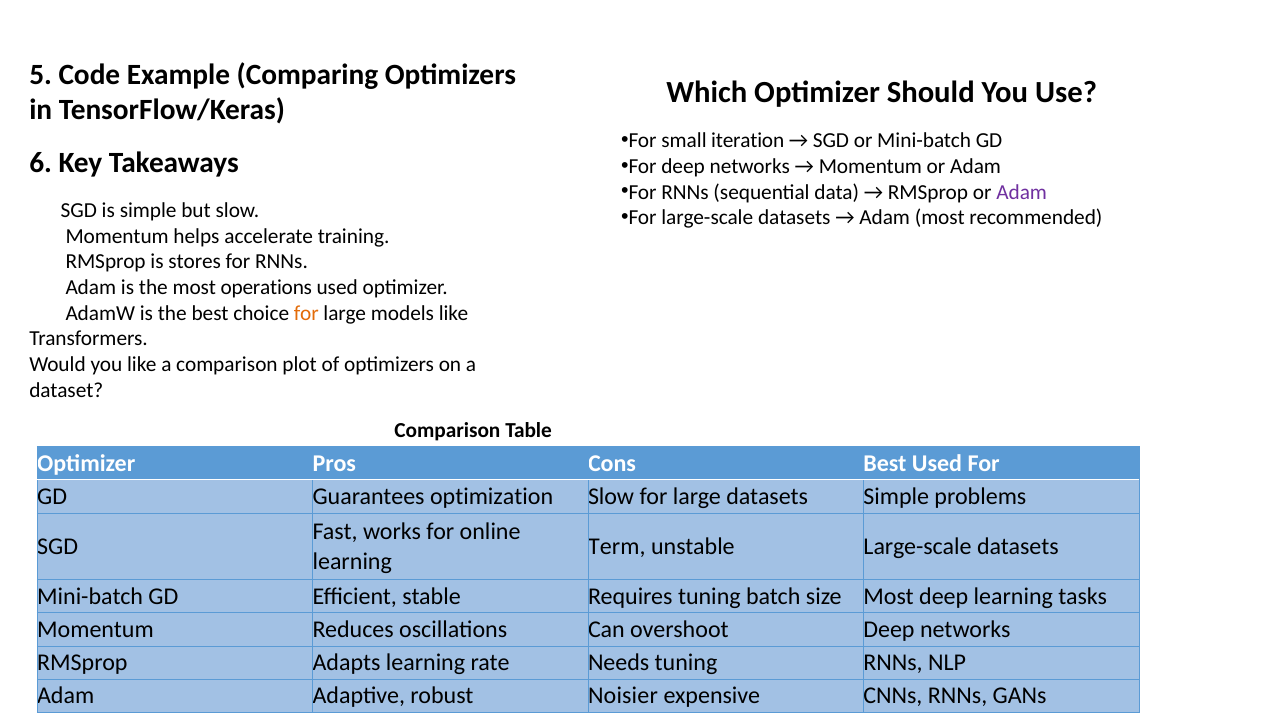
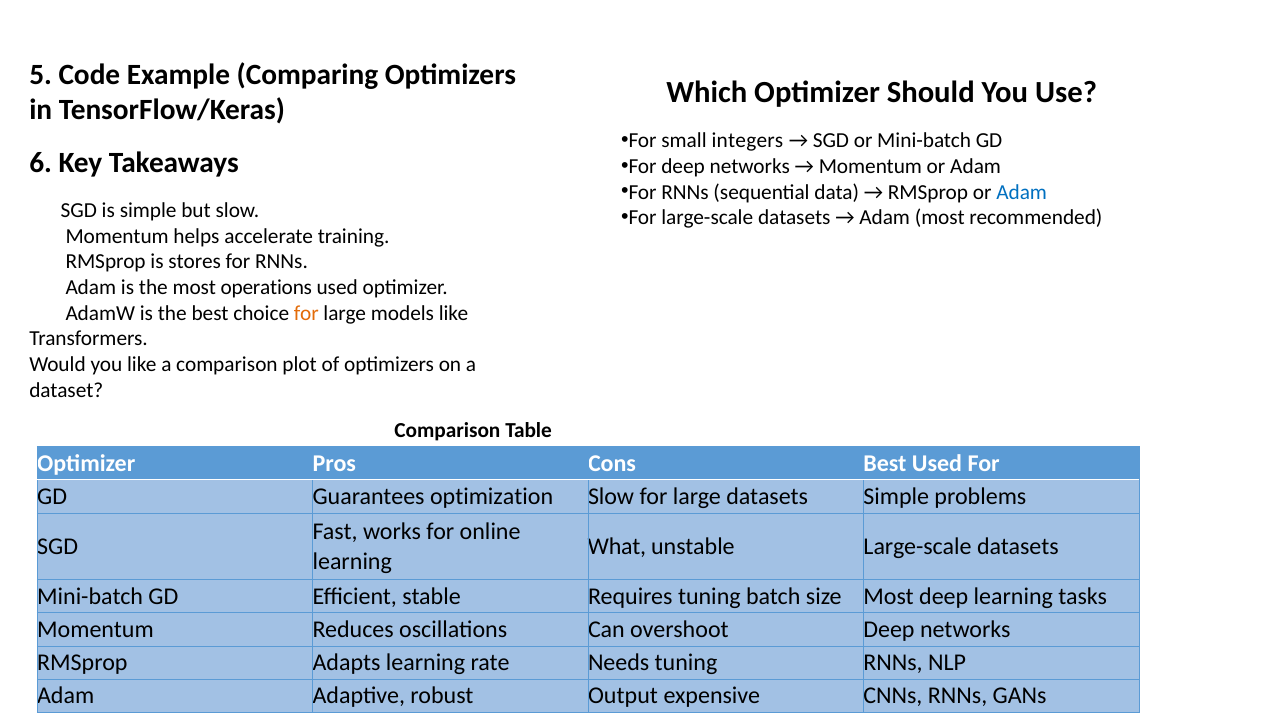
iteration: iteration -> integers (747, 141)
Adam colour: purple -> blue (1022, 192)
Term: Term -> What (617, 546)
Noisier: Noisier -> Output (623, 696)
